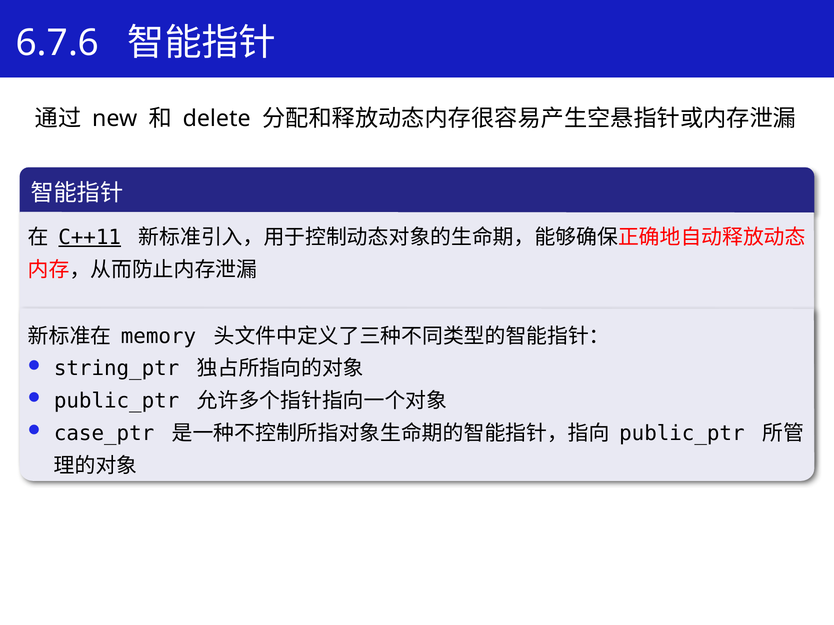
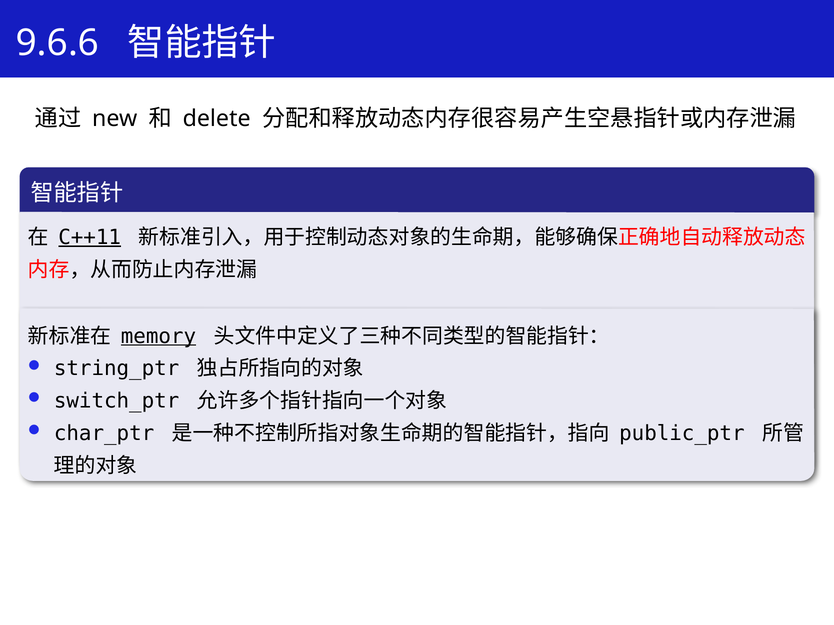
6.7.6: 6.7.6 -> 9.6.6 (57, 43)
memory underline: none -> present (158, 336)
public_ptr: public_ptr -> switch_ptr (117, 401)
case_ptr: case_ptr -> char_ptr (104, 434)
